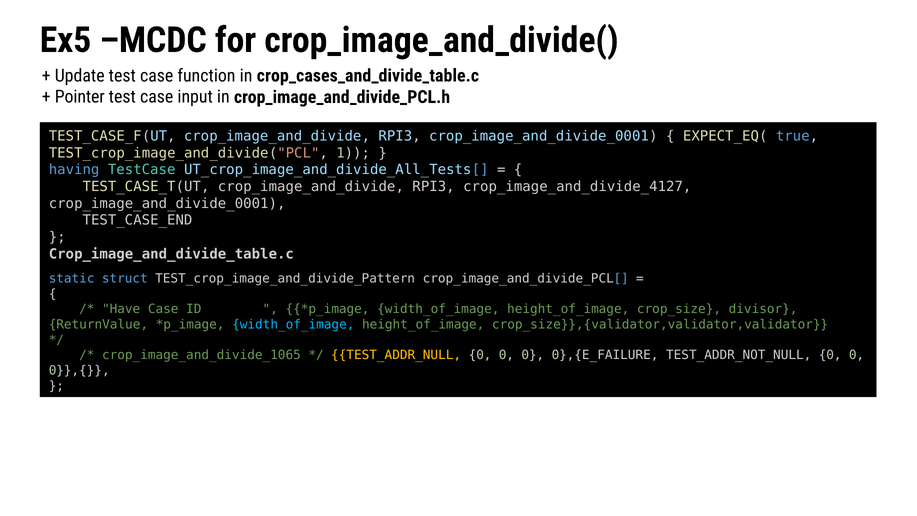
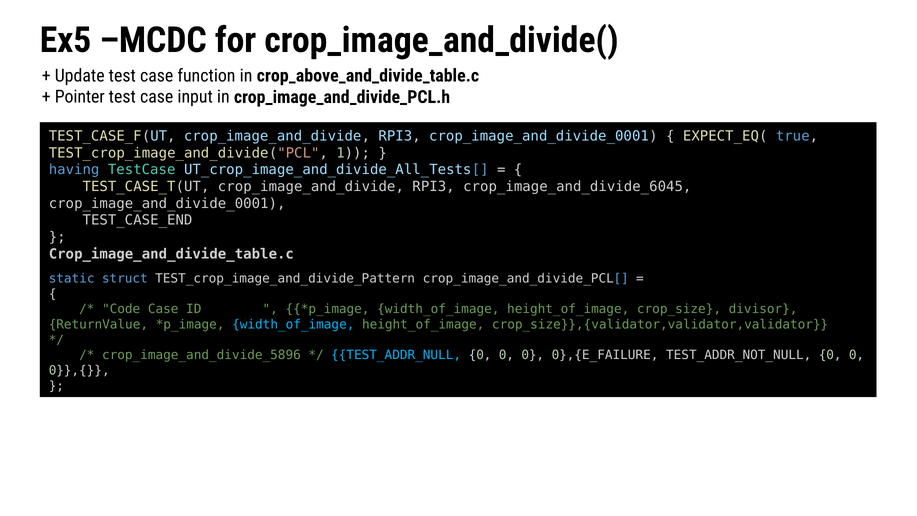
crop_cases_and_divide_table.c: crop_cases_and_divide_table.c -> crop_above_and_divide_table.c (368, 76)
crop_image_and_divide_4127: crop_image_and_divide_4127 -> crop_image_and_divide_6045 (577, 187)
Have: Have -> Code (121, 309)
crop_image_and_divide_1065: crop_image_and_divide_1065 -> crop_image_and_divide_5896 (201, 355)
TEST_ADDR_NULL colour: yellow -> light blue (396, 355)
